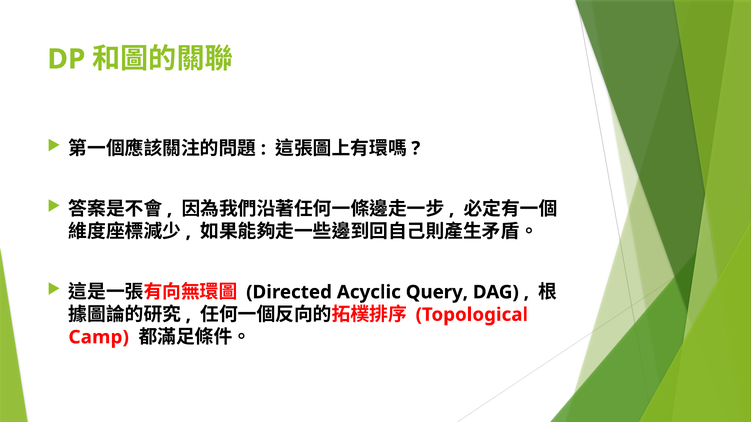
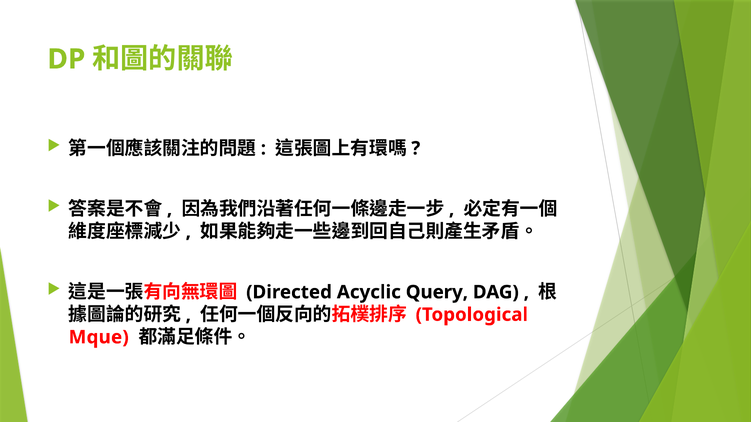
Camp: Camp -> Mque (99, 338)
